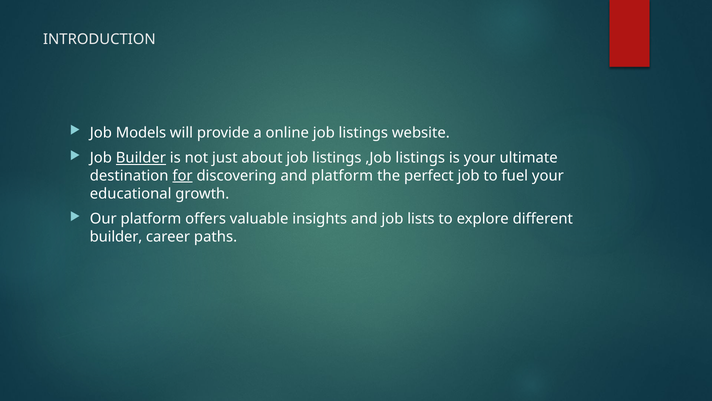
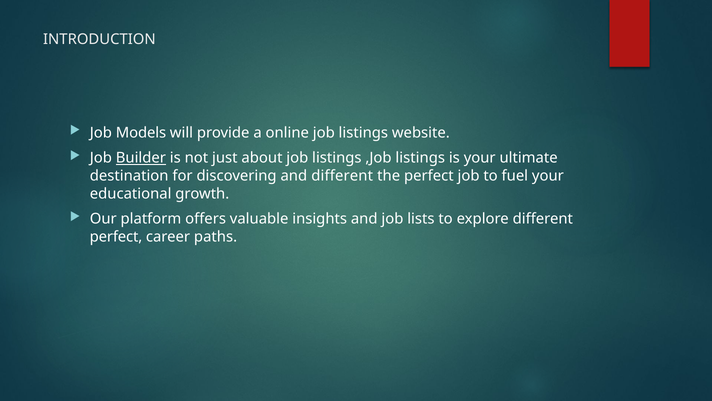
for underline: present -> none (183, 176)
and platform: platform -> different (342, 176)
builder: builder -> perfect (116, 236)
